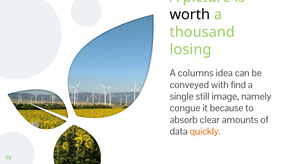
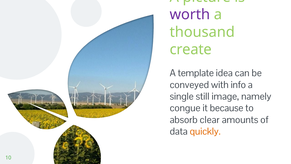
worth colour: black -> purple (190, 15)
losing: losing -> create (191, 49)
columns: columns -> template (196, 73)
find: find -> info (238, 85)
